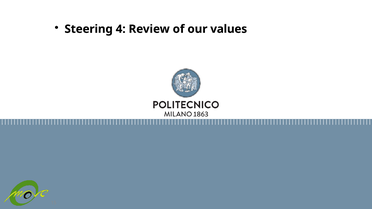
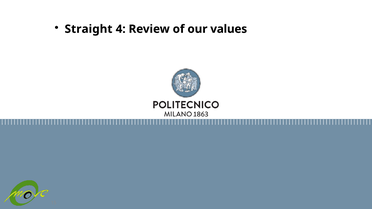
Steering: Steering -> Straight (89, 29)
